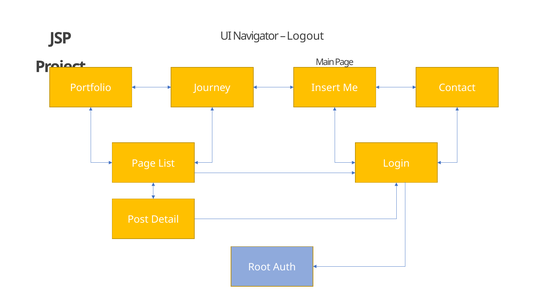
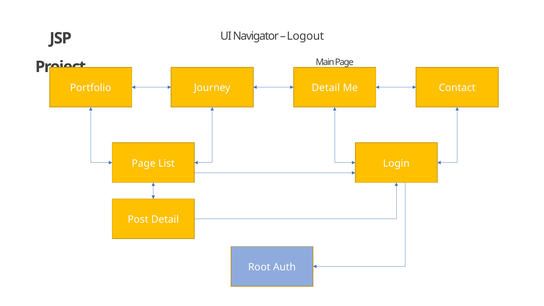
Portfolio Insert: Insert -> Detail (326, 88)
